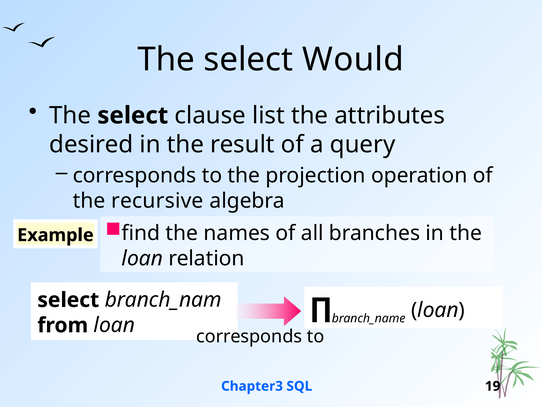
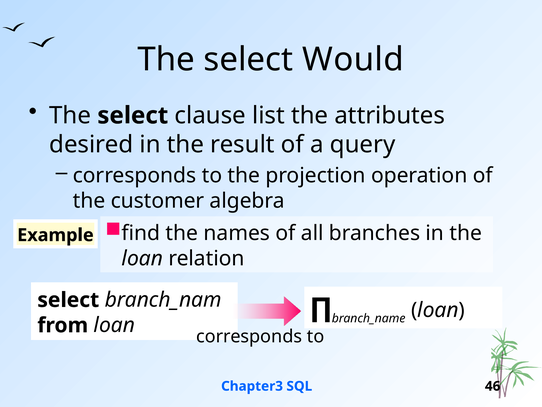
recursive: recursive -> customer (158, 201)
19: 19 -> 46 (493, 386)
